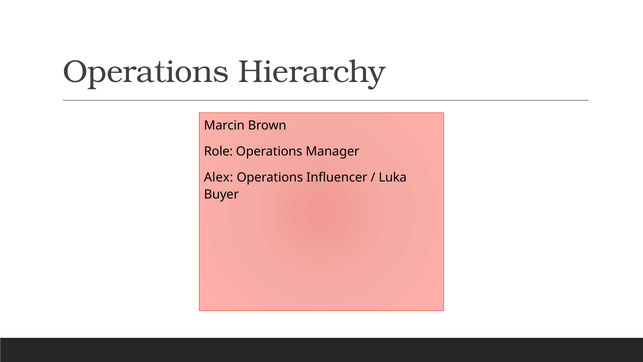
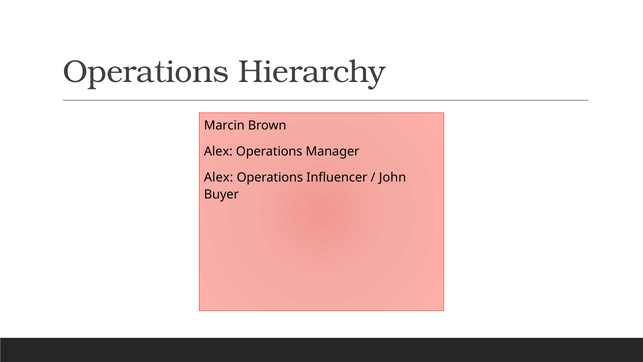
Role: Role -> Alex (218, 151)
Luka: Luka -> John (393, 178)
